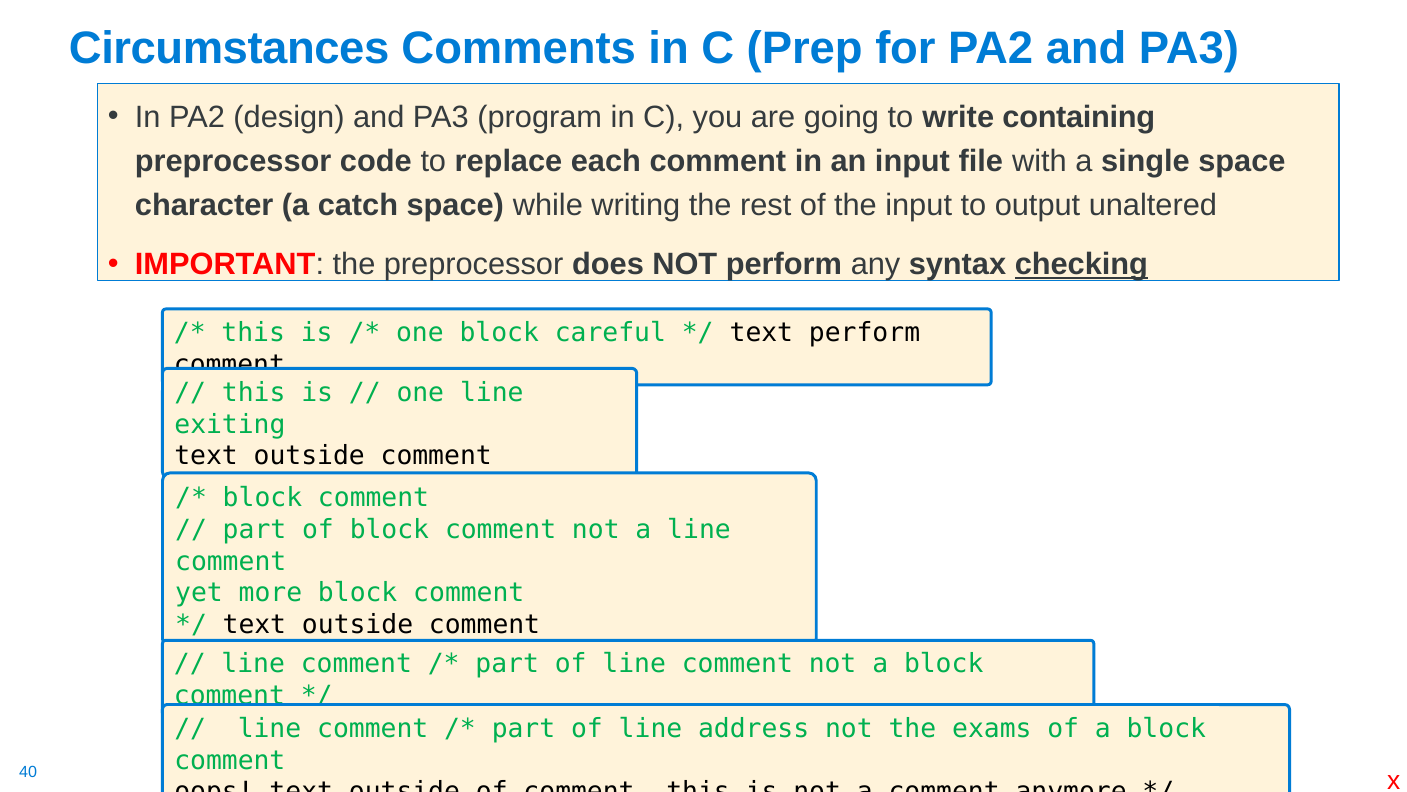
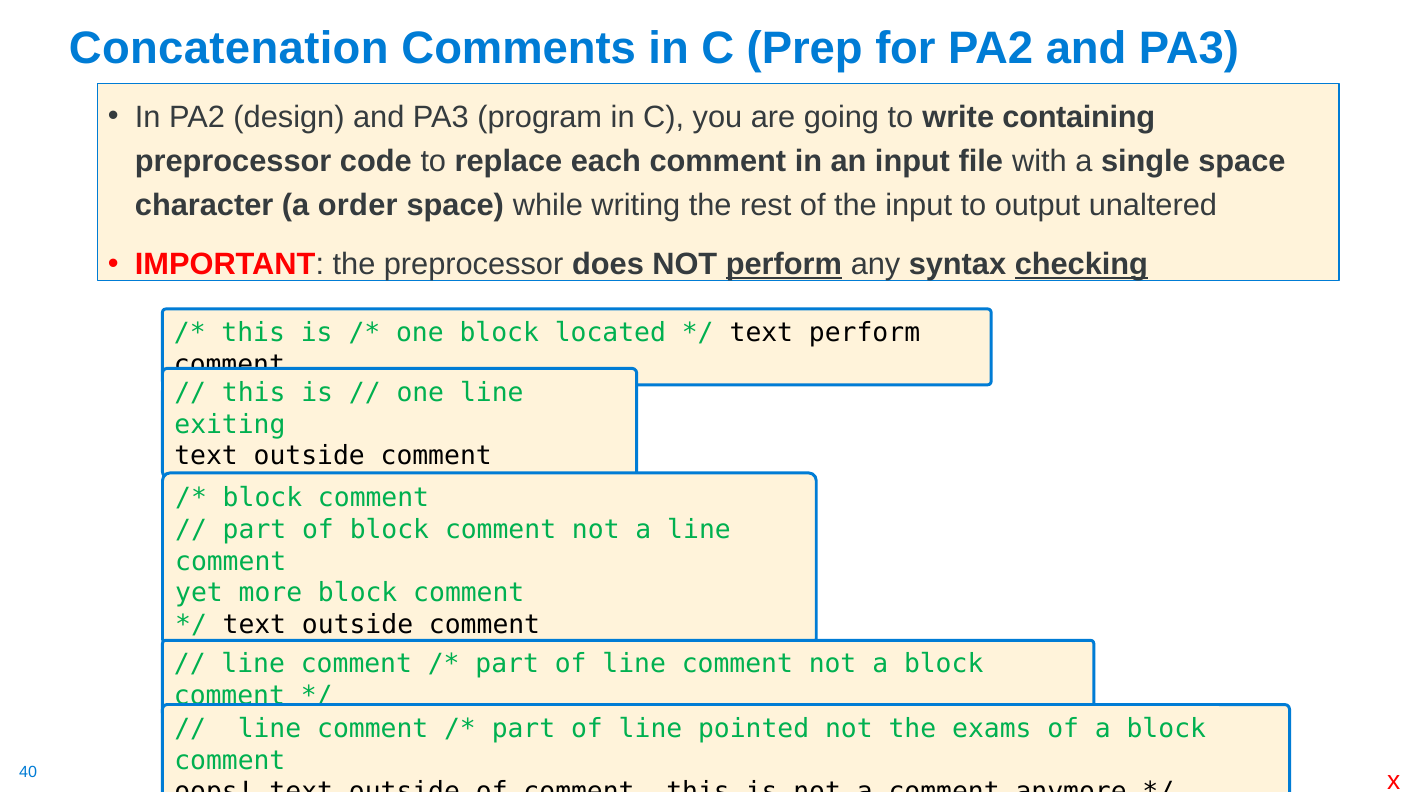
Circumstances: Circumstances -> Concatenation (229, 49)
catch: catch -> order (358, 206)
perform underline: none -> present (784, 265)
careful: careful -> located (610, 333)
address: address -> pointed (754, 728)
